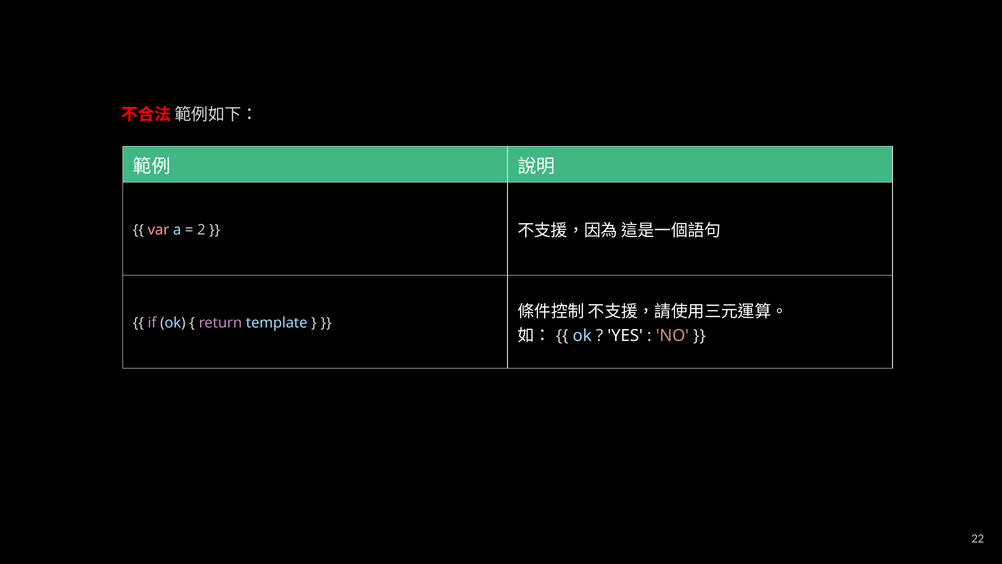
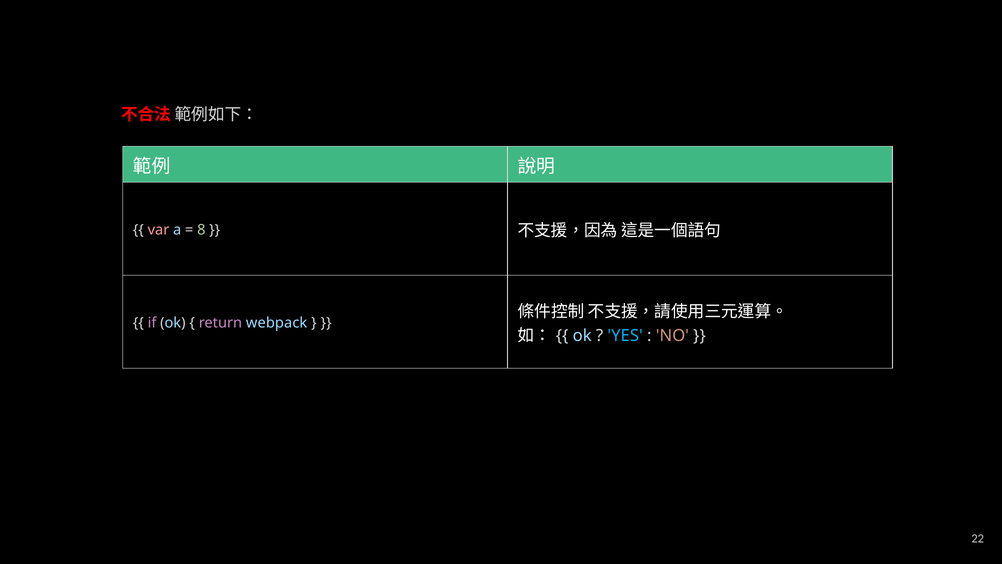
2: 2 -> 8 (201, 230)
template: template -> webpack (277, 323)
YES colour: white -> light blue (625, 335)
